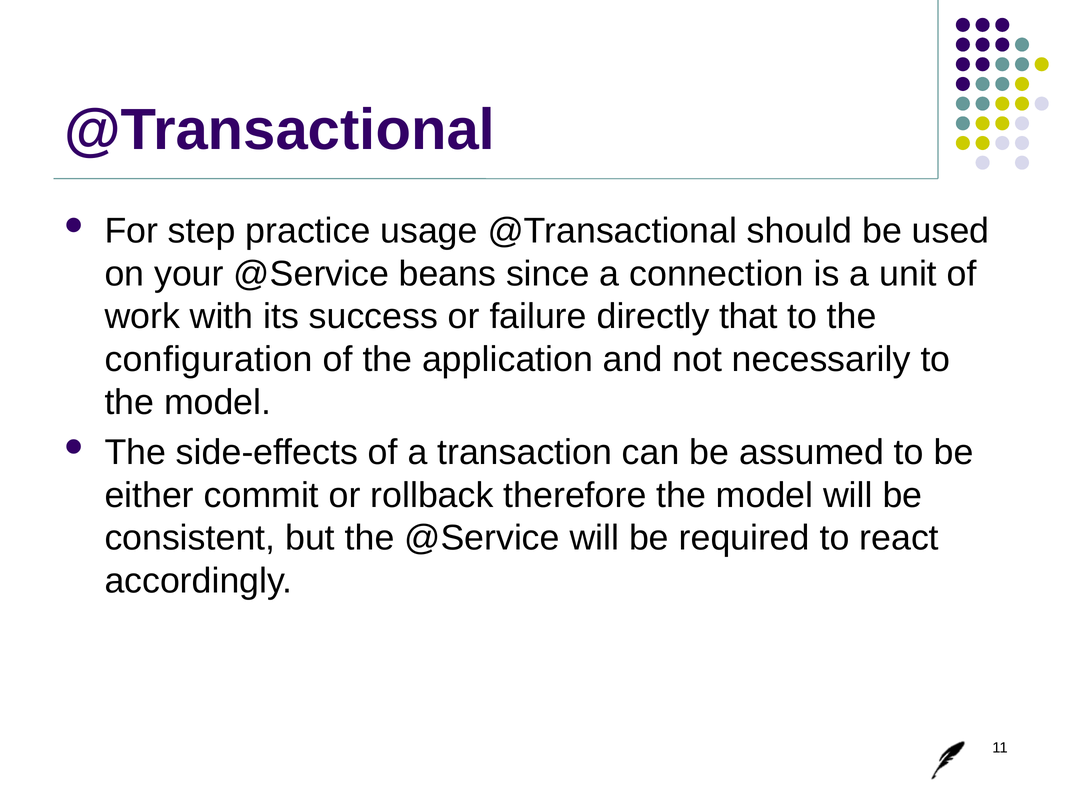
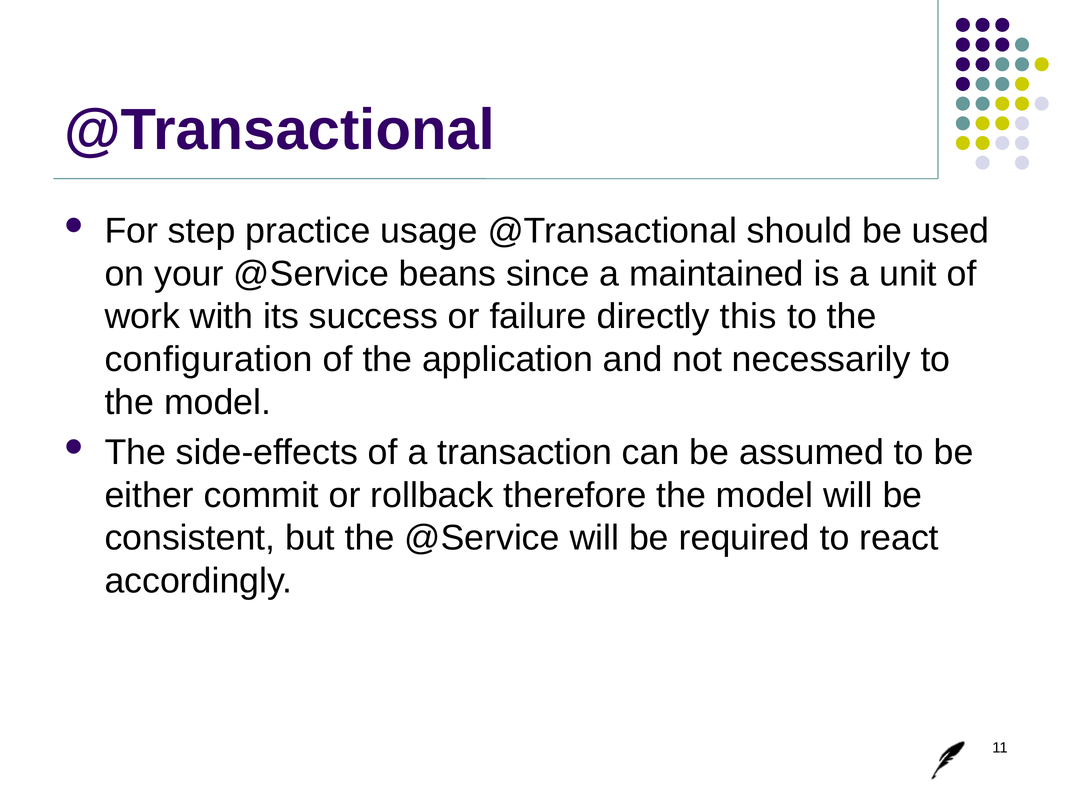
connection: connection -> maintained (716, 274)
that: that -> this (748, 317)
